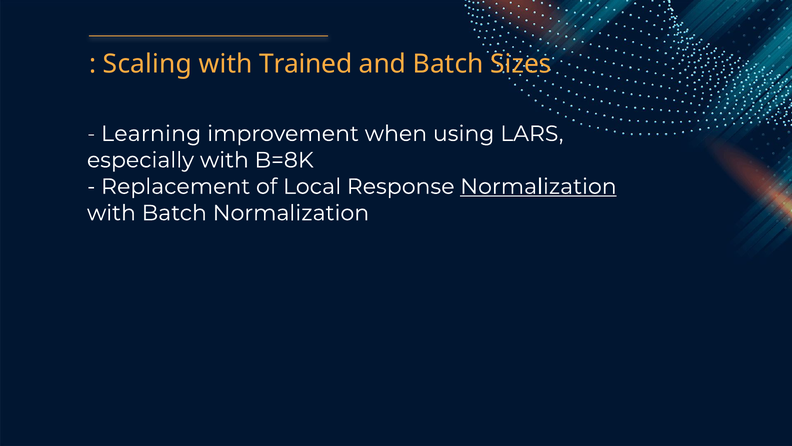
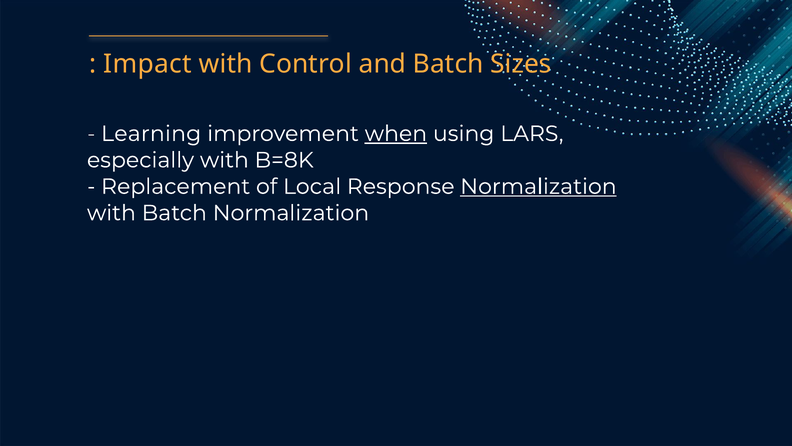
Scaling: Scaling -> Impact (147, 64)
Trained: Trained -> Control (306, 64)
when underline: none -> present (396, 134)
